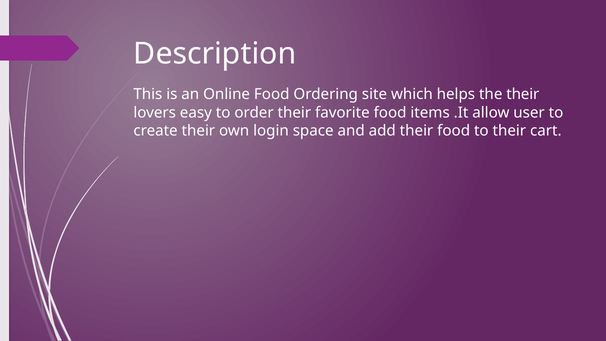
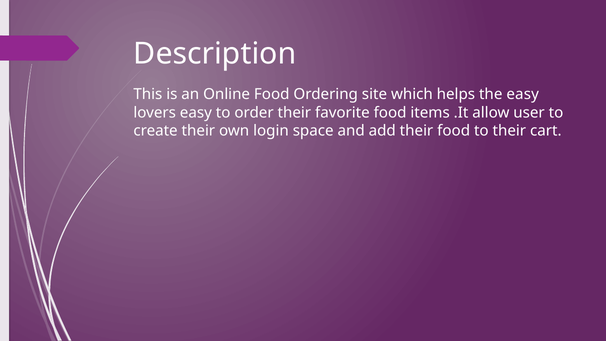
the their: their -> easy (523, 94)
